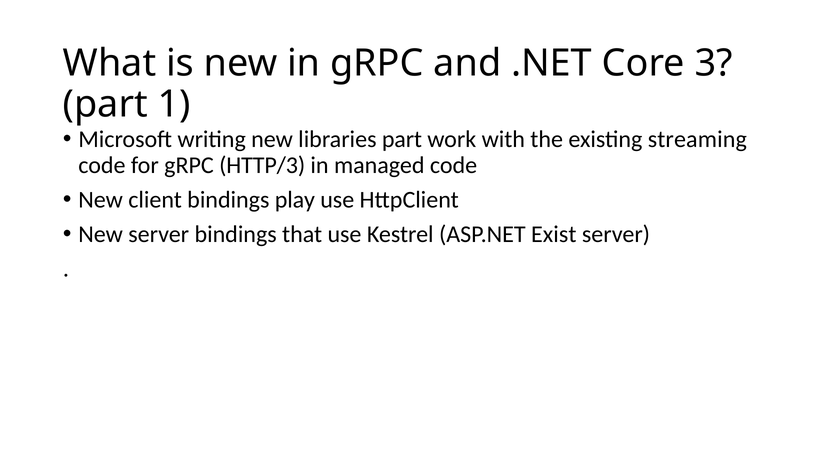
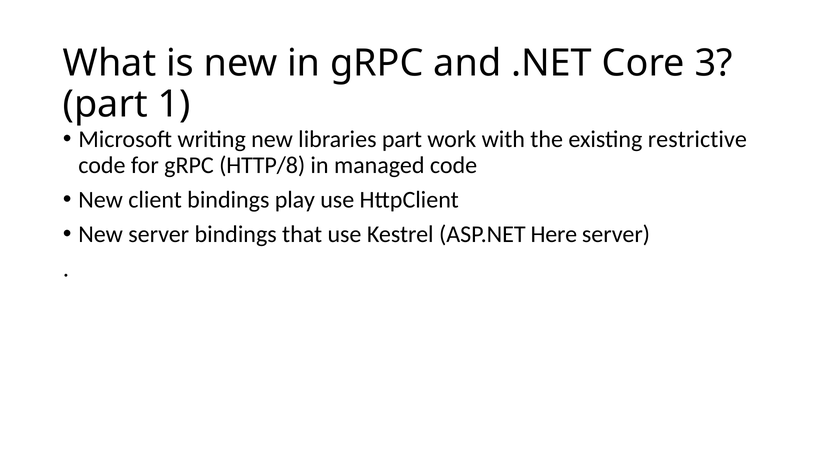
streaming: streaming -> restrictive (697, 139)
HTTP/3: HTTP/3 -> HTTP/8 (262, 165)
Exist: Exist -> Here (554, 234)
